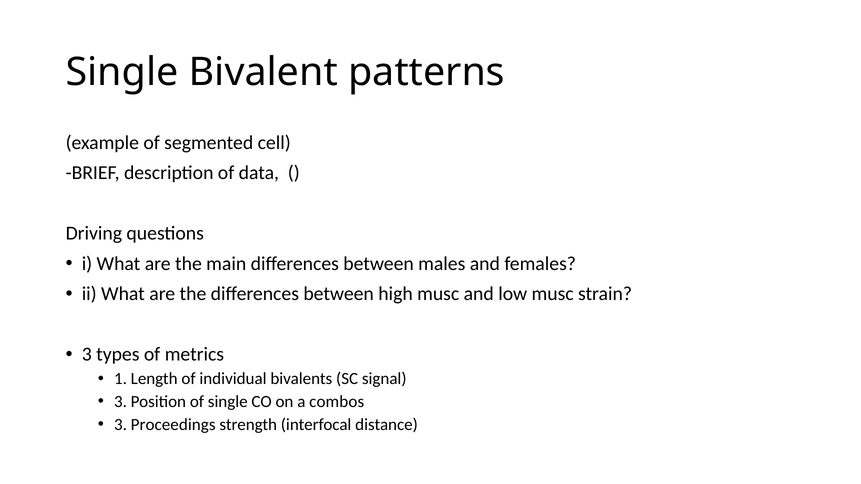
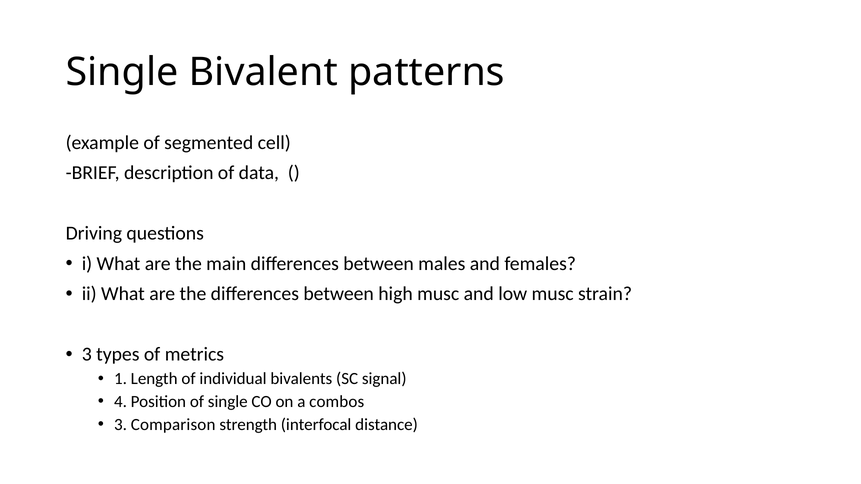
3: 3 -> 4 (121, 402)
Proceedings: Proceedings -> Comparison (173, 425)
